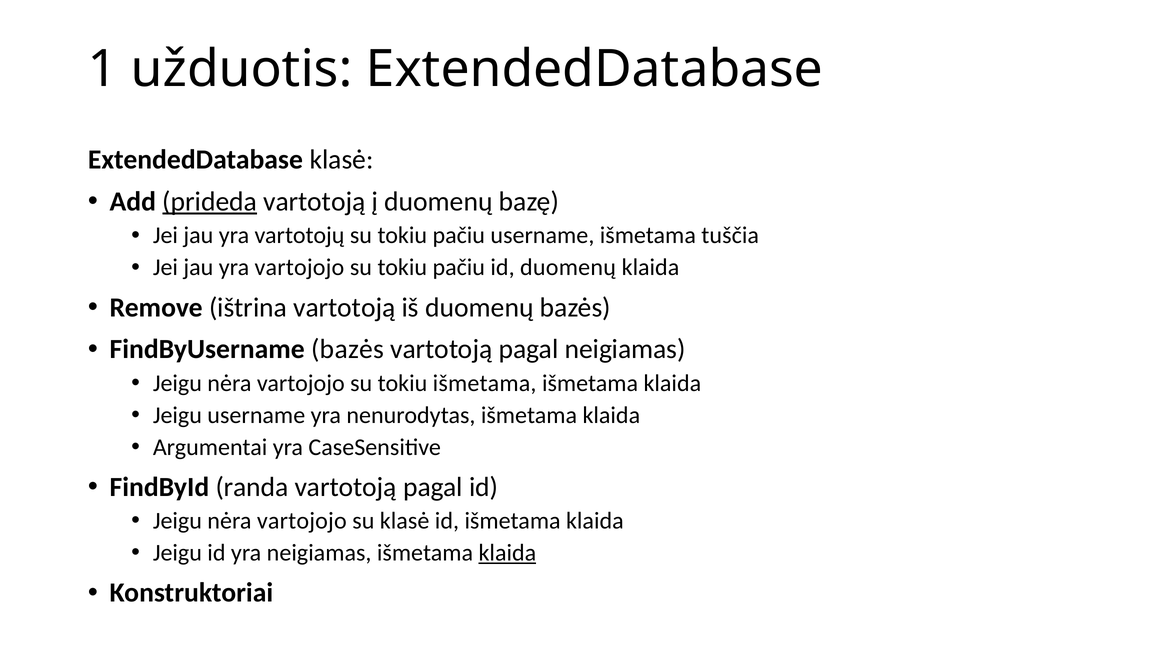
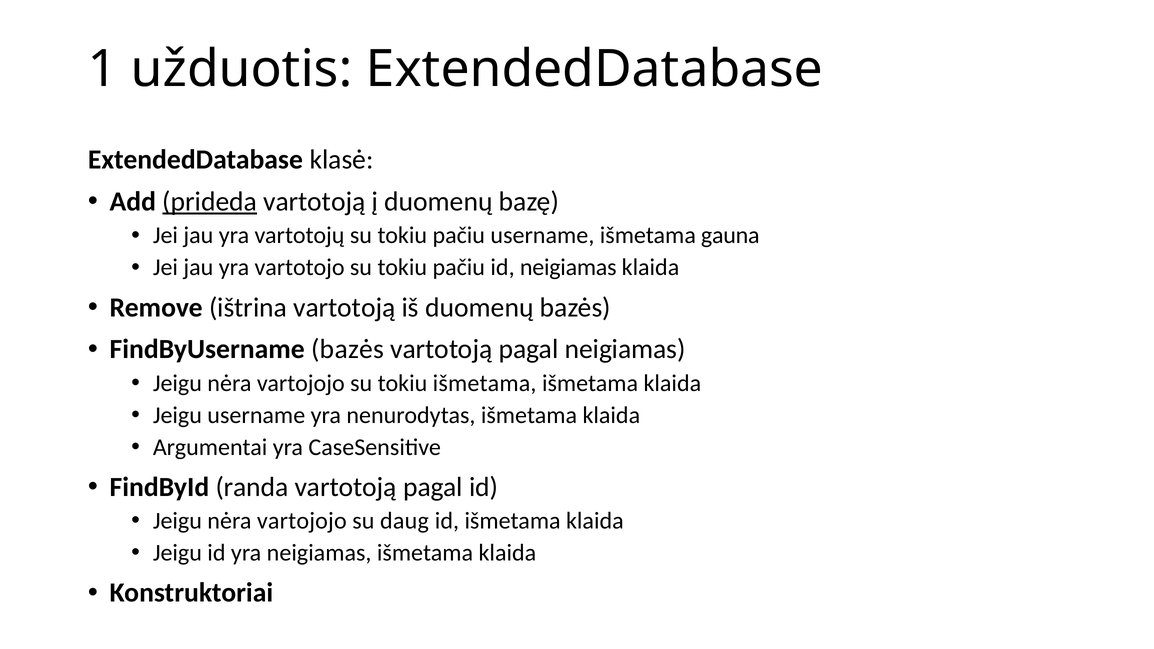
tuščia: tuščia -> gauna (730, 236)
yra vartojojo: vartojojo -> vartotojo (300, 268)
id duomenų: duomenų -> neigiamas (568, 268)
su klasė: klasė -> daug (404, 521)
klaida underline: present -> none (507, 553)
